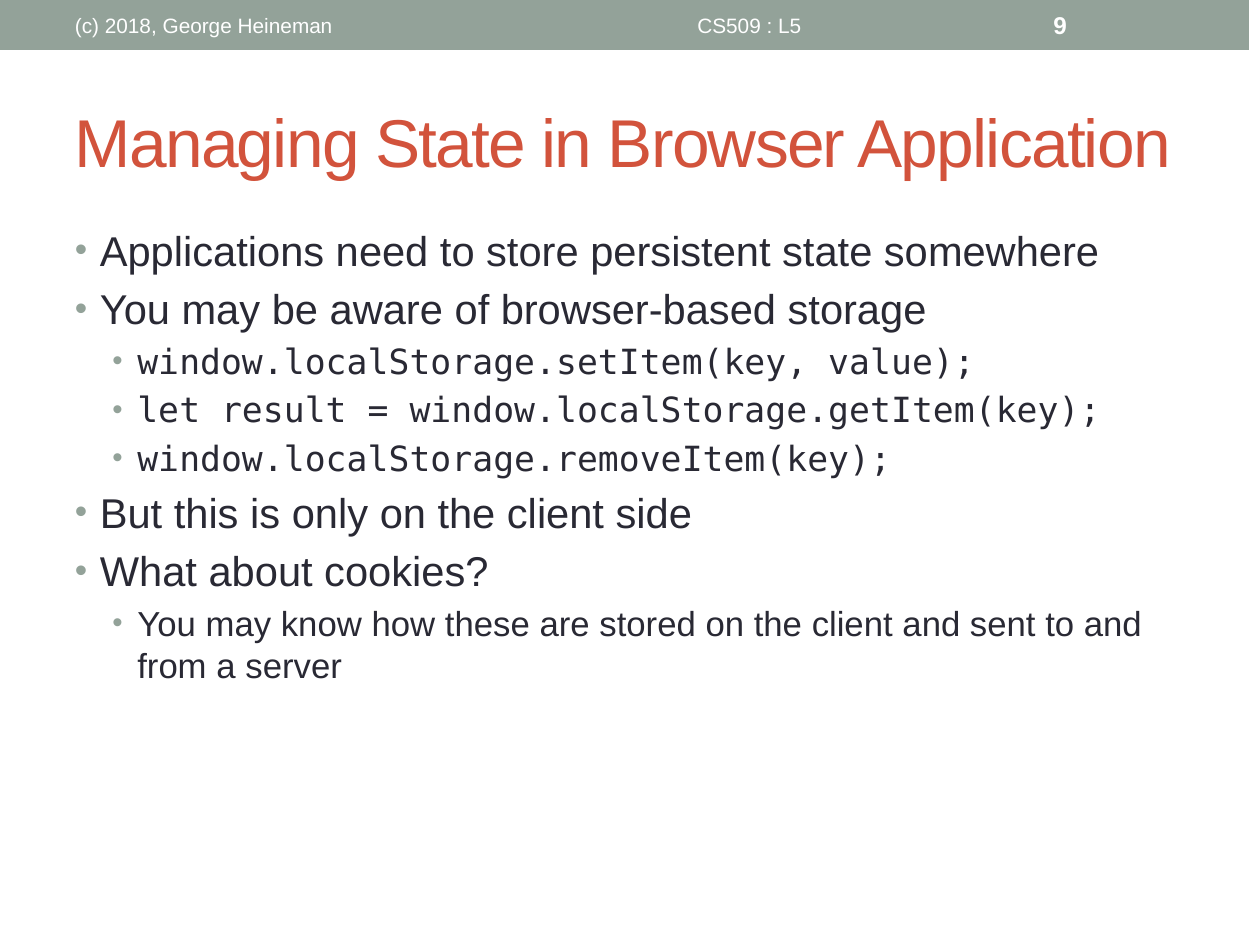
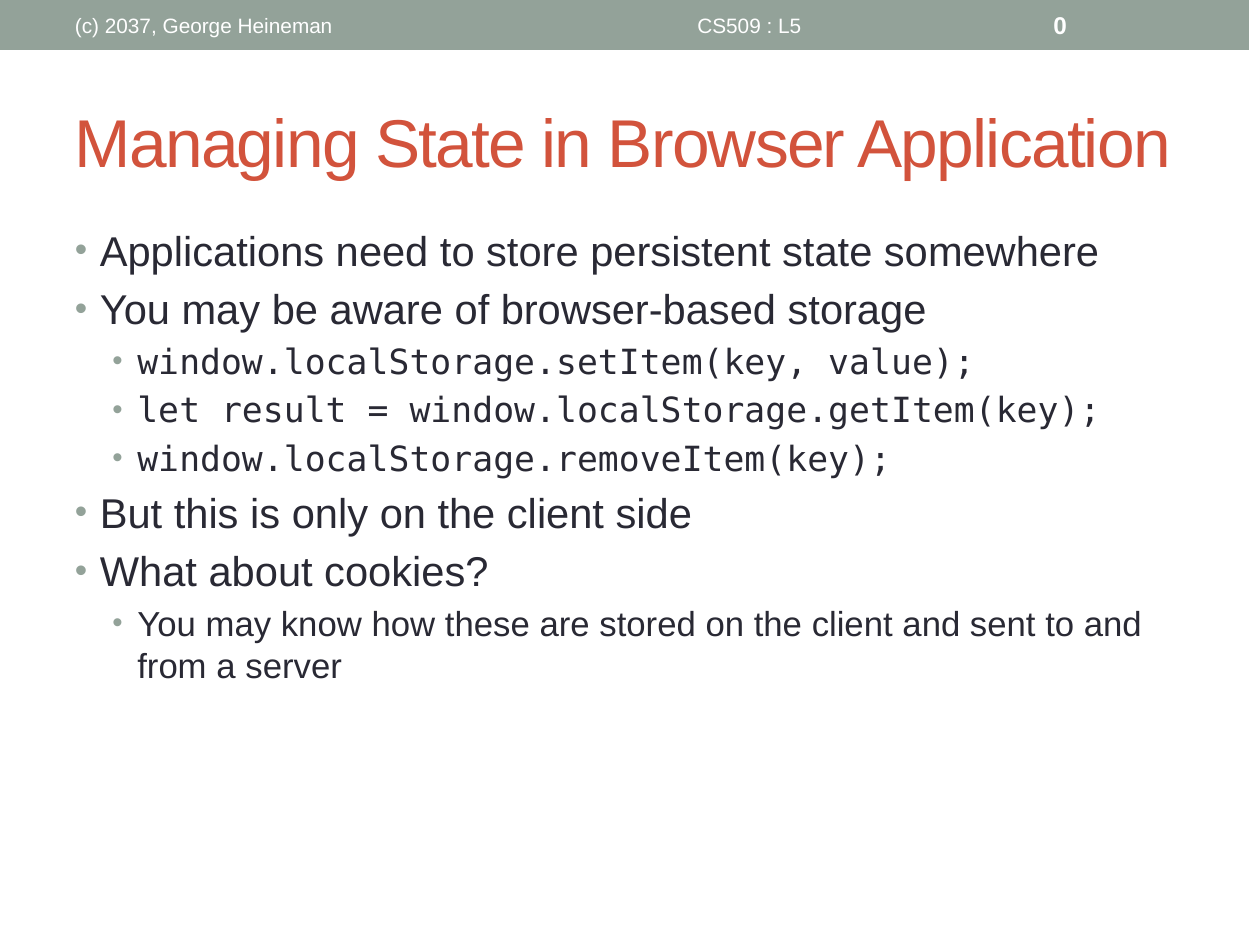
2018: 2018 -> 2037 (131, 26)
9: 9 -> 0 (1060, 27)
